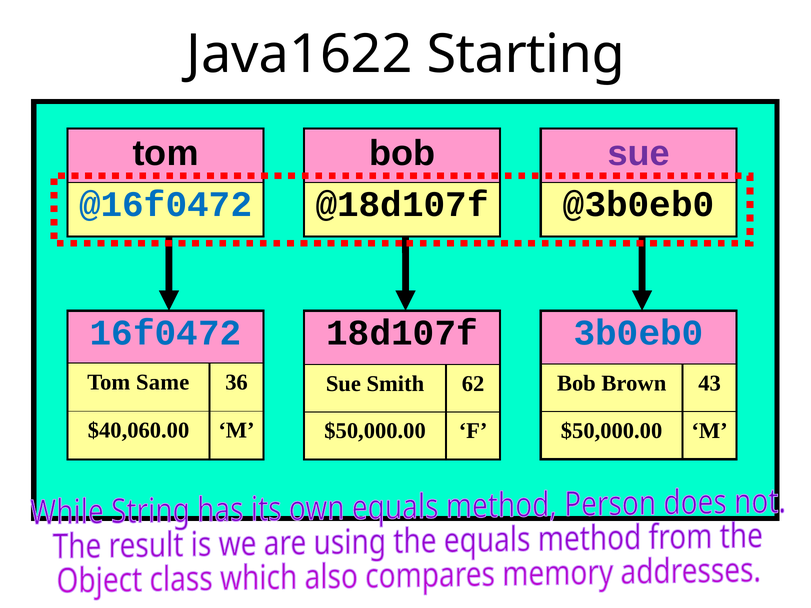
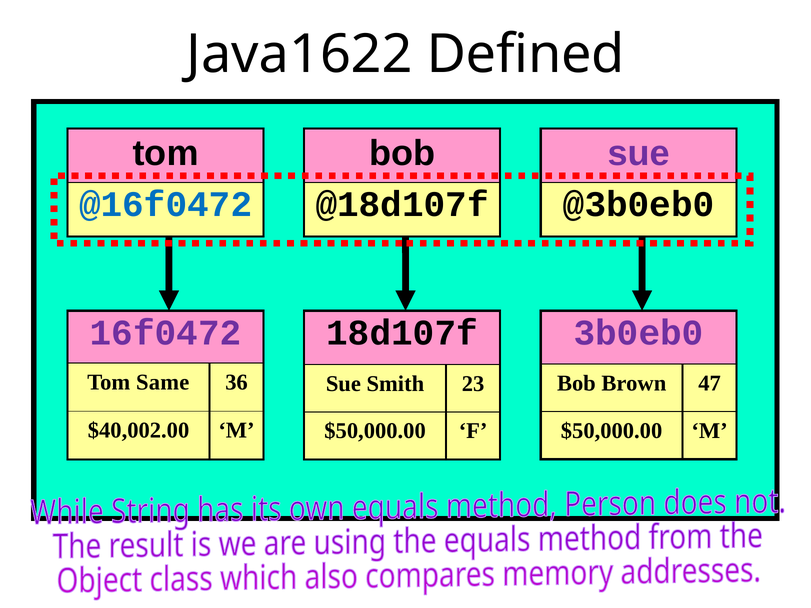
Starting: Starting -> Defined (526, 54)
16f0472 colour: blue -> purple (166, 333)
3b0eb0 colour: blue -> purple (639, 333)
43: 43 -> 47 (710, 383)
62: 62 -> 23 (473, 384)
$40,060.00: $40,060.00 -> $40,002.00 (139, 431)
